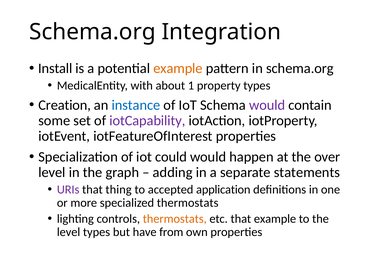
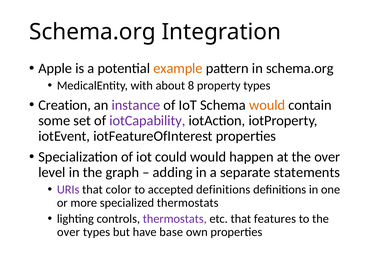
Install: Install -> Apple (55, 68)
1: 1 -> 8 (191, 85)
instance colour: blue -> purple (136, 105)
would colour: purple -> orange (267, 105)
thing: thing -> color (119, 189)
accepted application: application -> definitions (223, 189)
thermostats colour: orange -> purple (175, 218)
that example: example -> features (275, 218)
level: level -> over (68, 232)
from: from -> base (171, 232)
